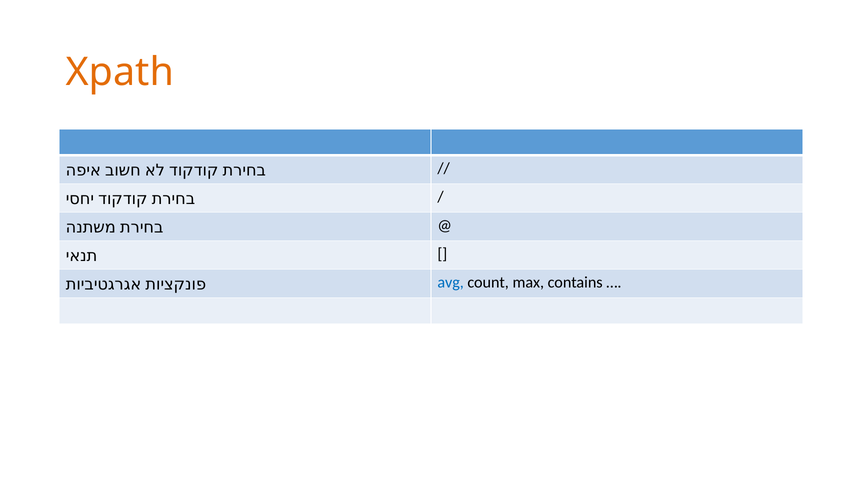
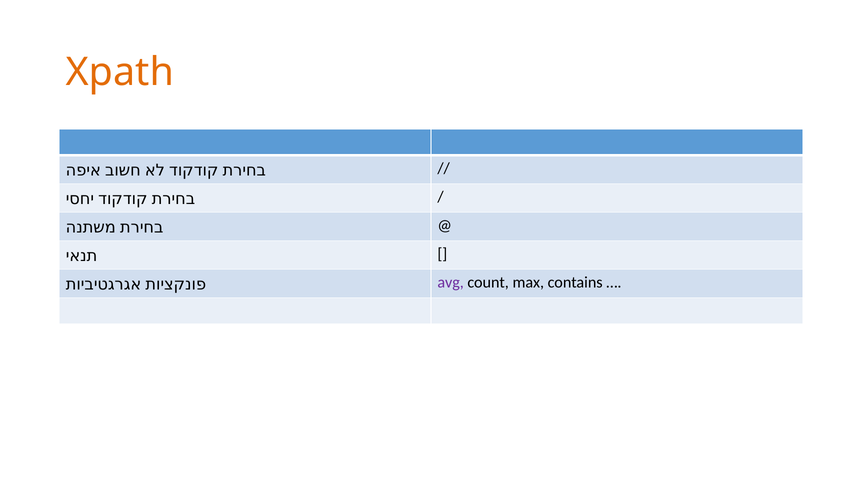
avg colour: blue -> purple (451, 283)
